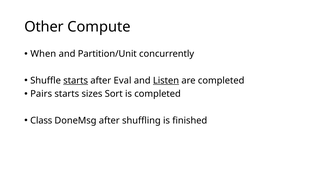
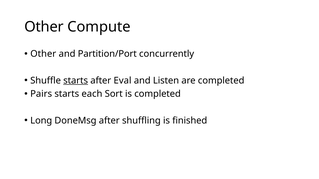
When: When -> Other (43, 54)
Partition/Unit: Partition/Unit -> Partition/Port (107, 54)
Listen underline: present -> none (166, 81)
sizes: sizes -> each (92, 94)
Class: Class -> Long (41, 121)
